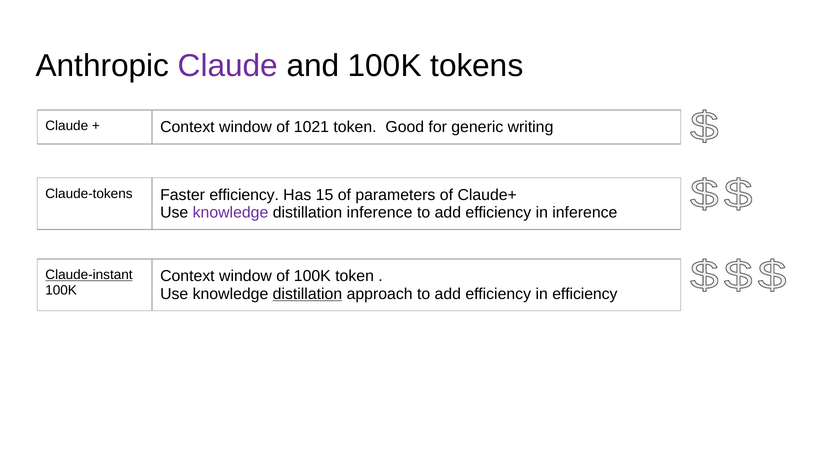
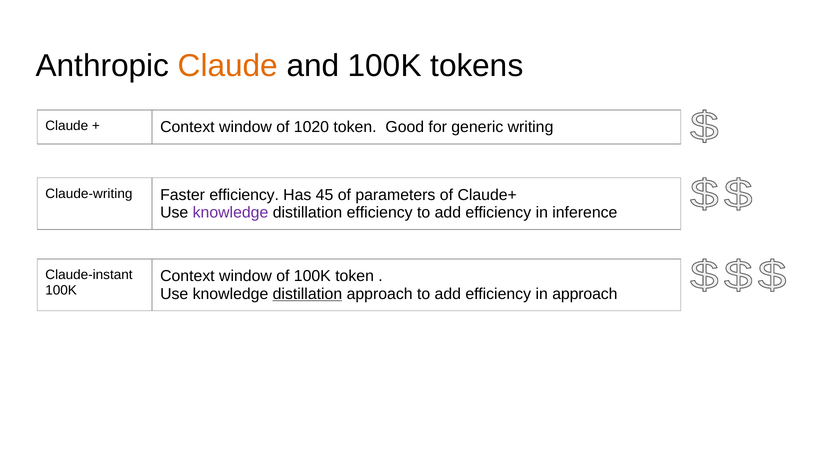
Claude colour: purple -> orange (228, 66)
1021: 1021 -> 1020 (311, 127)
Claude-tokens: Claude-tokens -> Claude-writing (89, 194)
15: 15 -> 45 (325, 195)
distillation inference: inference -> efficiency (380, 213)
Claude-instant underline: present -> none (89, 275)
in efficiency: efficiency -> approach (585, 294)
